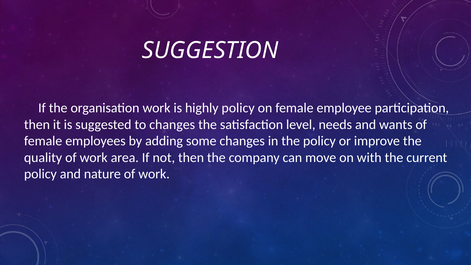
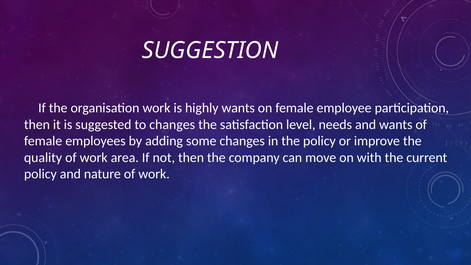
highly policy: policy -> wants (238, 108)
